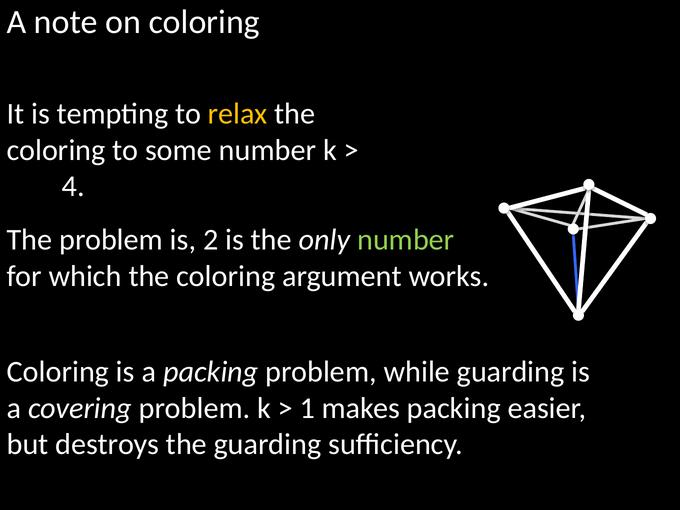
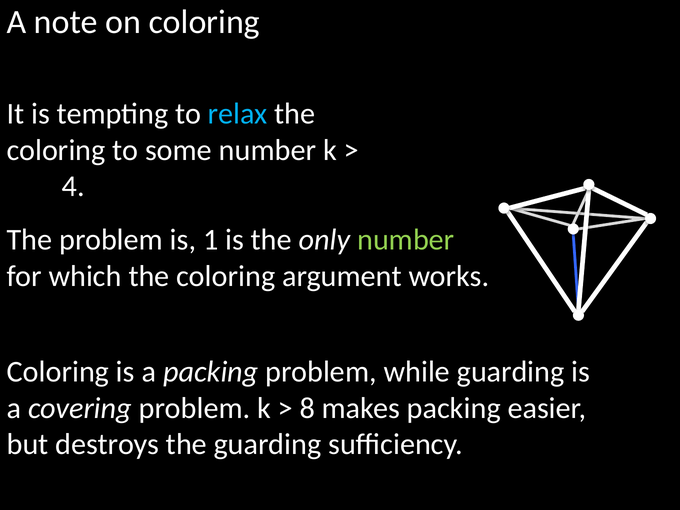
relax colour: yellow -> light blue (238, 114)
2: 2 -> 1 (211, 240)
1: 1 -> 8 (307, 408)
